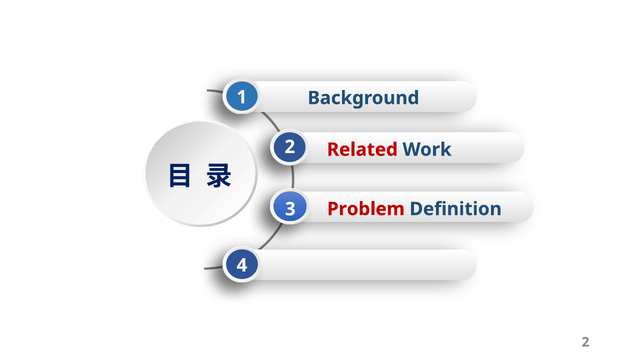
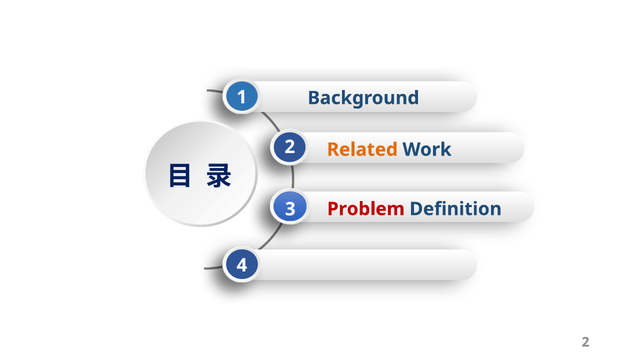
Related colour: red -> orange (362, 150)
